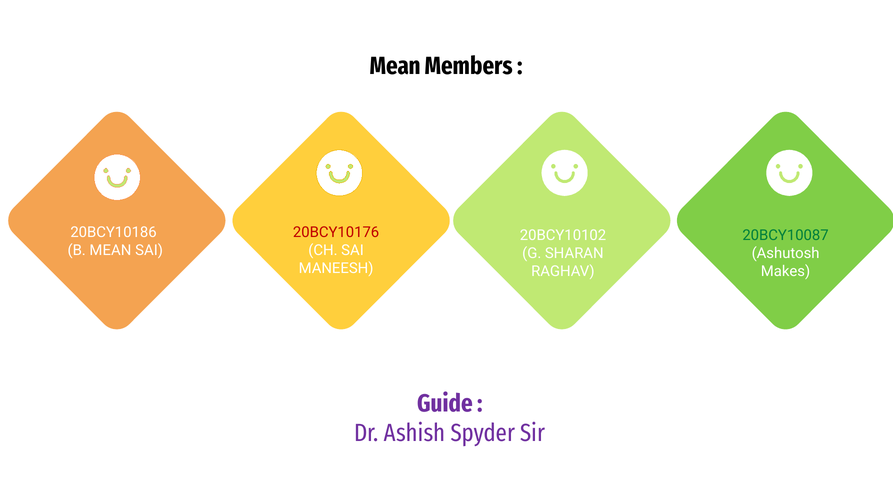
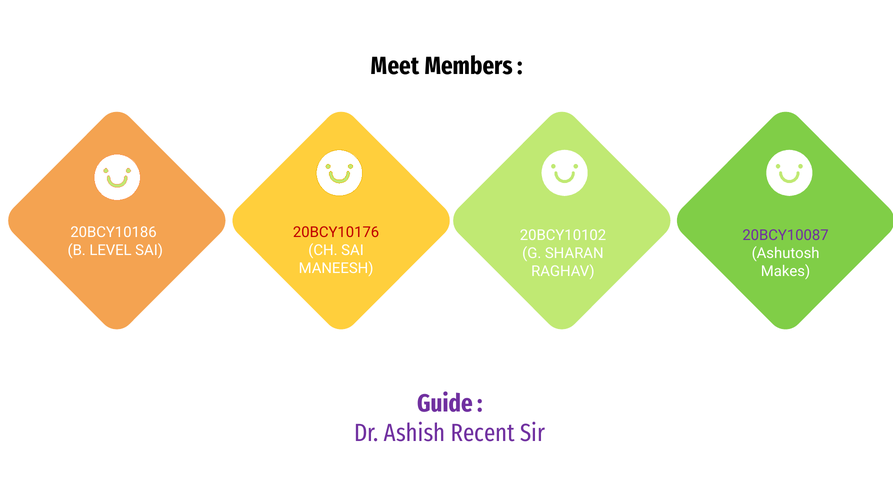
Mean: Mean -> Meet (395, 66)
20BCY10087 colour: green -> purple (786, 235)
B MEAN: MEAN -> LEVEL (111, 250)
Spyder: Spyder -> Recent (483, 433)
